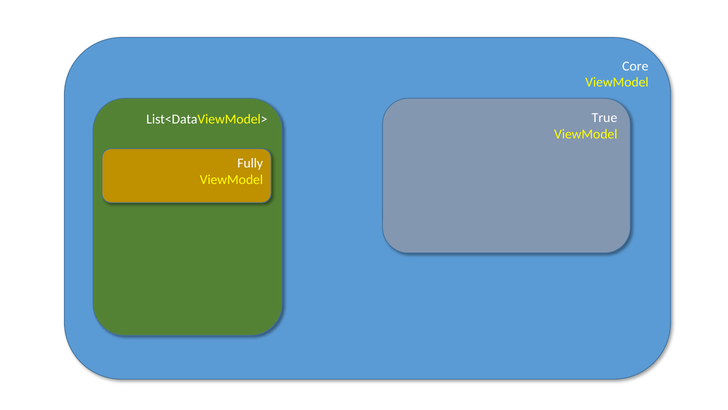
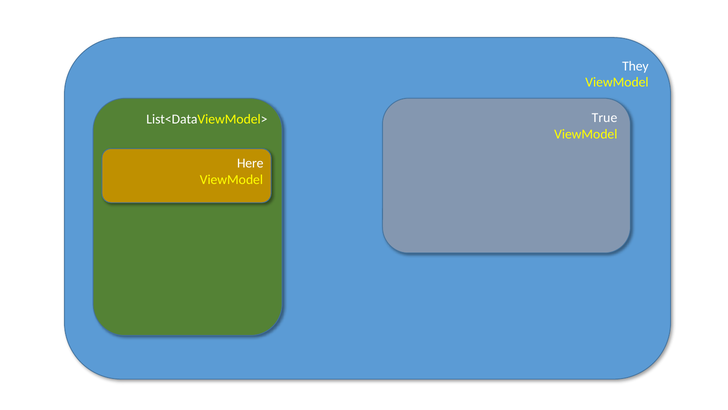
Core: Core -> They (635, 66)
Fully: Fully -> Here (250, 163)
